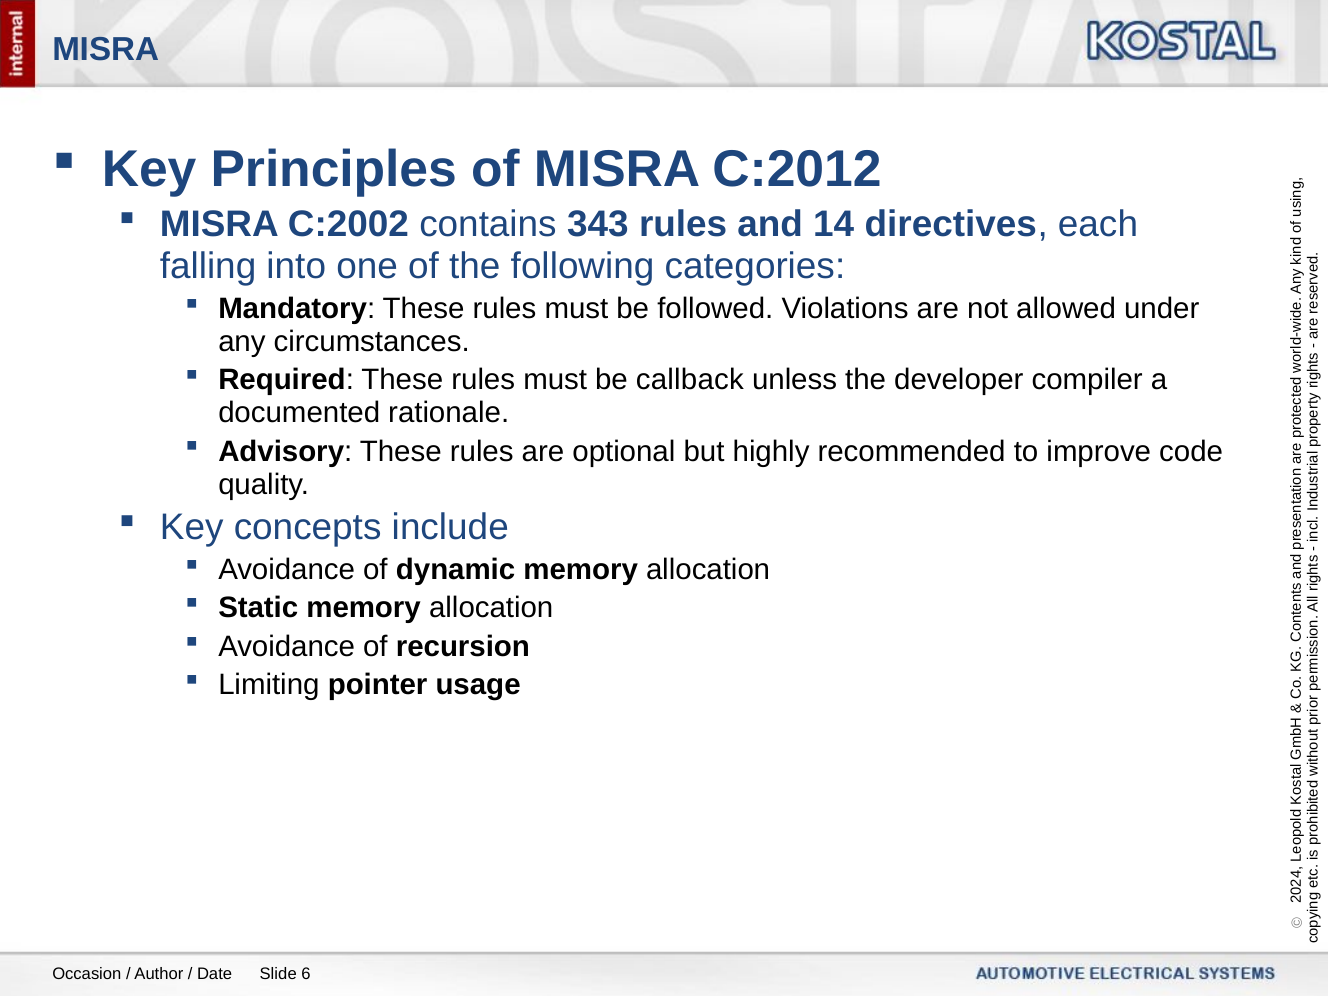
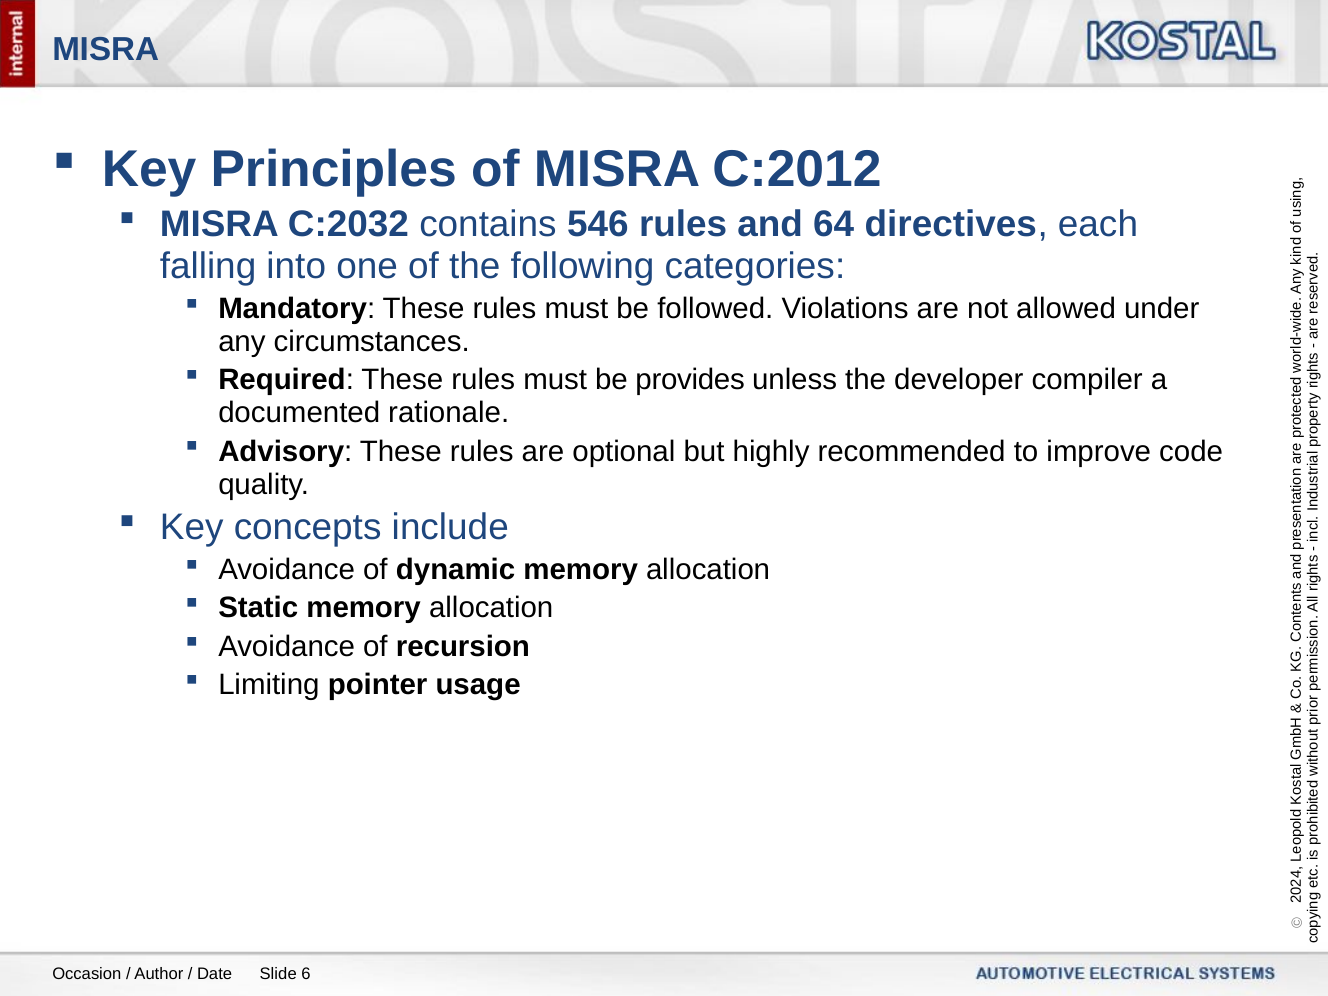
C:2002: C:2002 -> C:2032 (348, 225)
343: 343 -> 546 (598, 225)
14: 14 -> 64 (834, 225)
callback: callback -> provides (690, 380)
